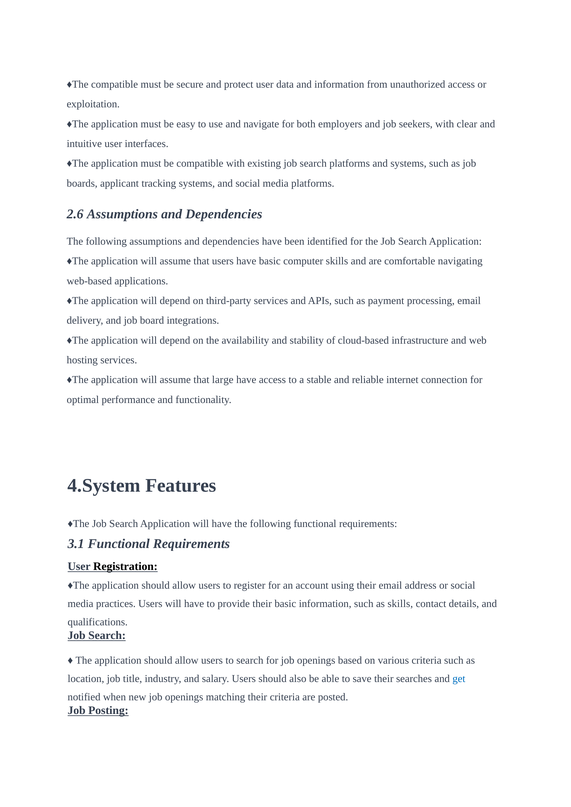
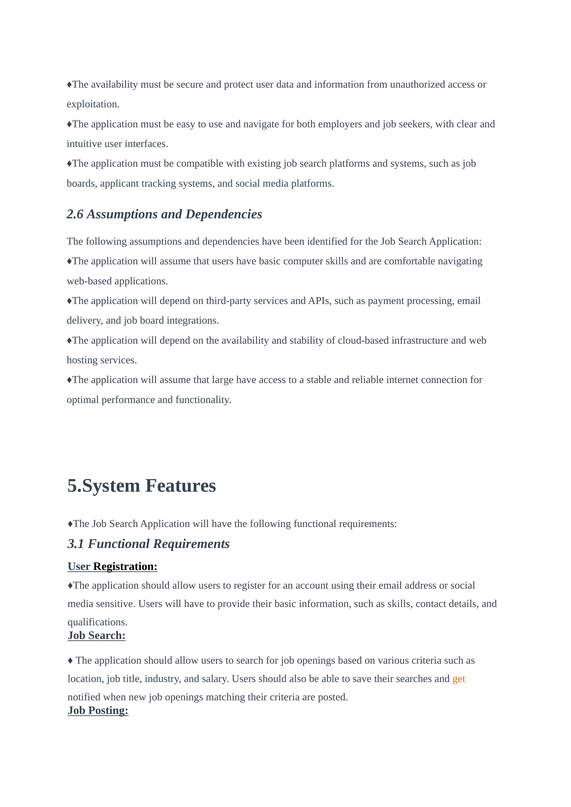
♦The compatible: compatible -> availability (115, 84)
4.System: 4.System -> 5.System (104, 486)
practices: practices -> sensitive (116, 604)
get colour: blue -> orange (459, 679)
